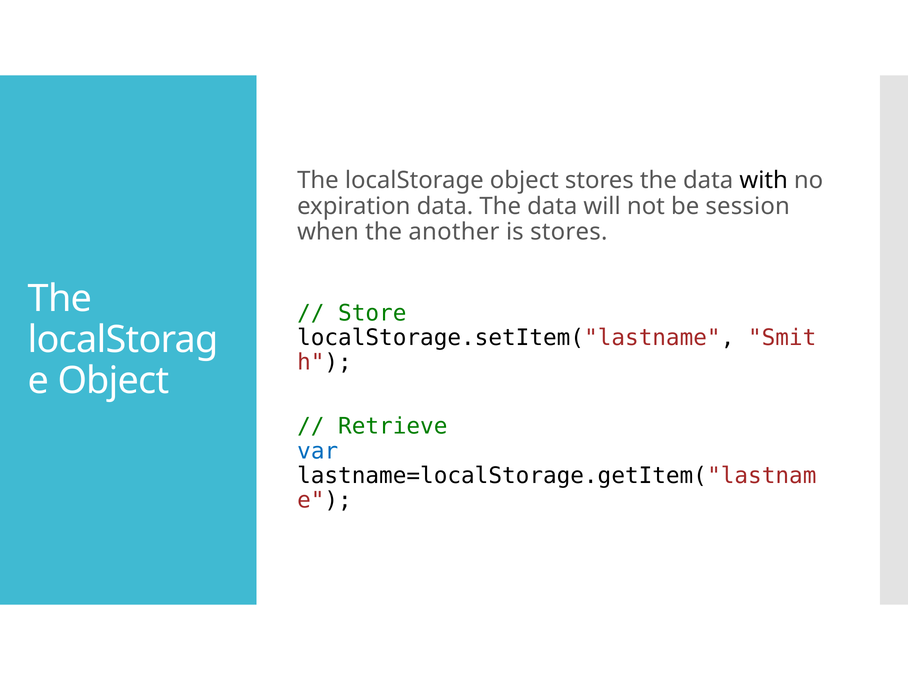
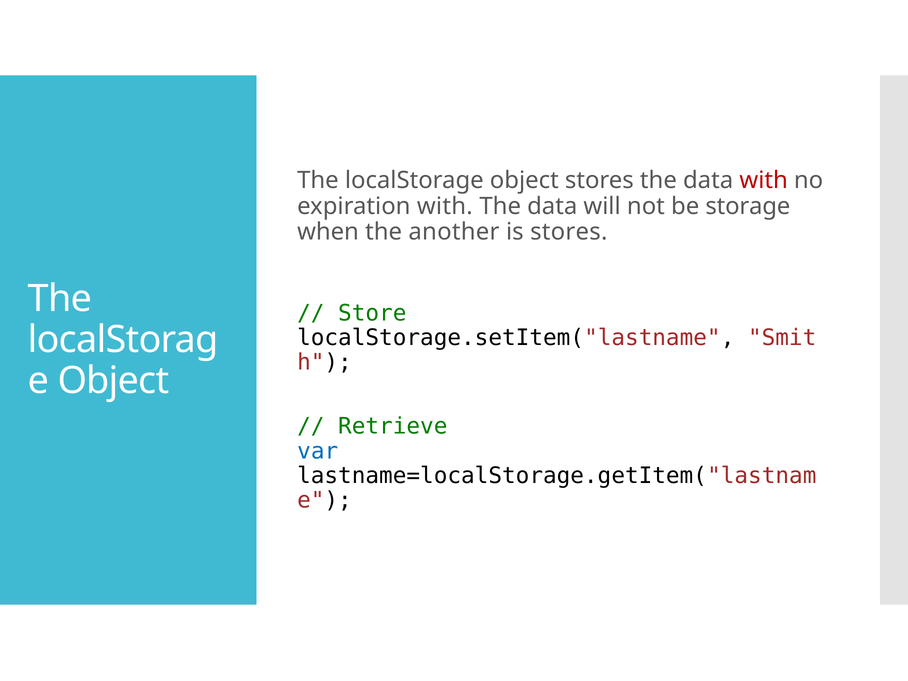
with colour: black -> red (764, 180)
expiration data: data -> with (445, 206)
session: session -> storage (748, 206)
